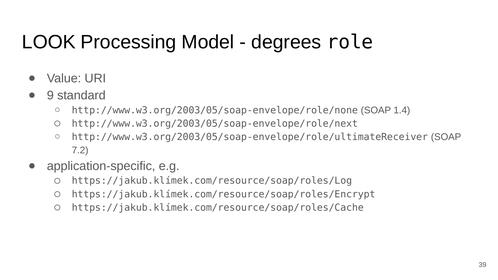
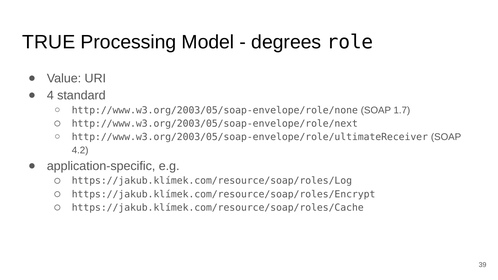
LOOK: LOOK -> TRUE (49, 42)
9: 9 -> 4 (50, 95)
1.4: 1.4 -> 1.7 (402, 110)
7.2: 7.2 -> 4.2 (80, 150)
